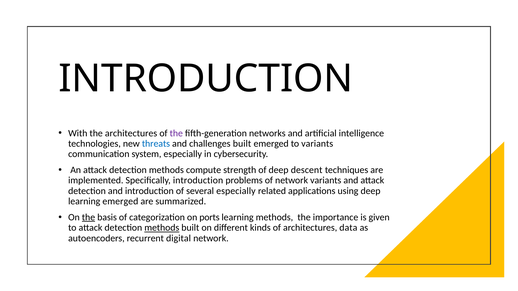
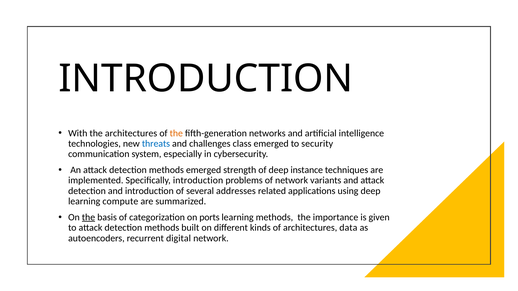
the colour: purple -> orange (176, 133)
challenges built: built -> class (242, 144)
to variants: variants -> security (317, 144)
methods compute: compute -> emerged (204, 170)
descent: descent -> instance (307, 170)
several especially: especially -> addresses (236, 191)
learning emerged: emerged -> compute (120, 202)
methods underline: present -> none (162, 228)
